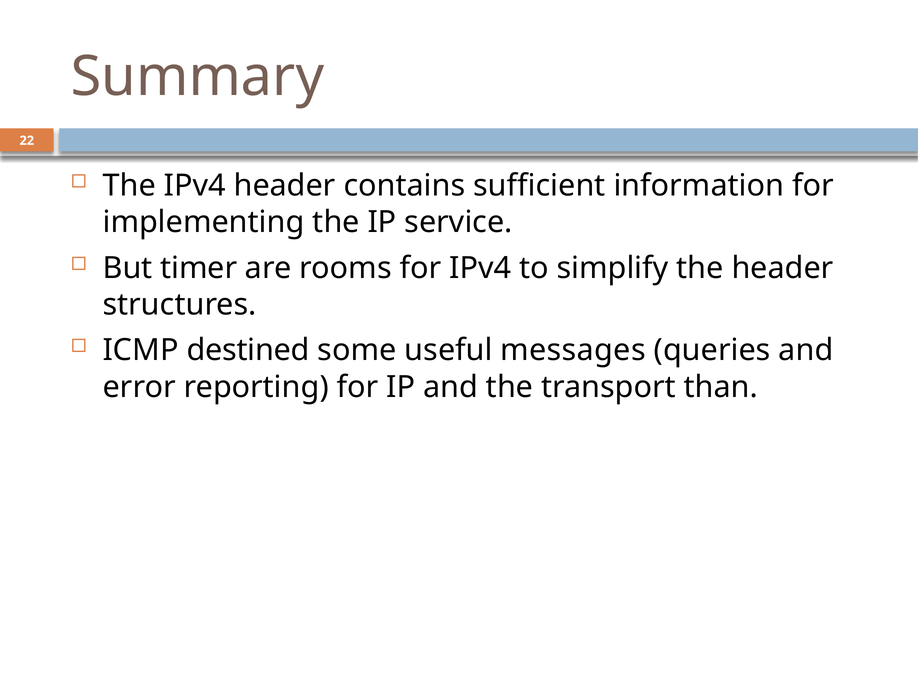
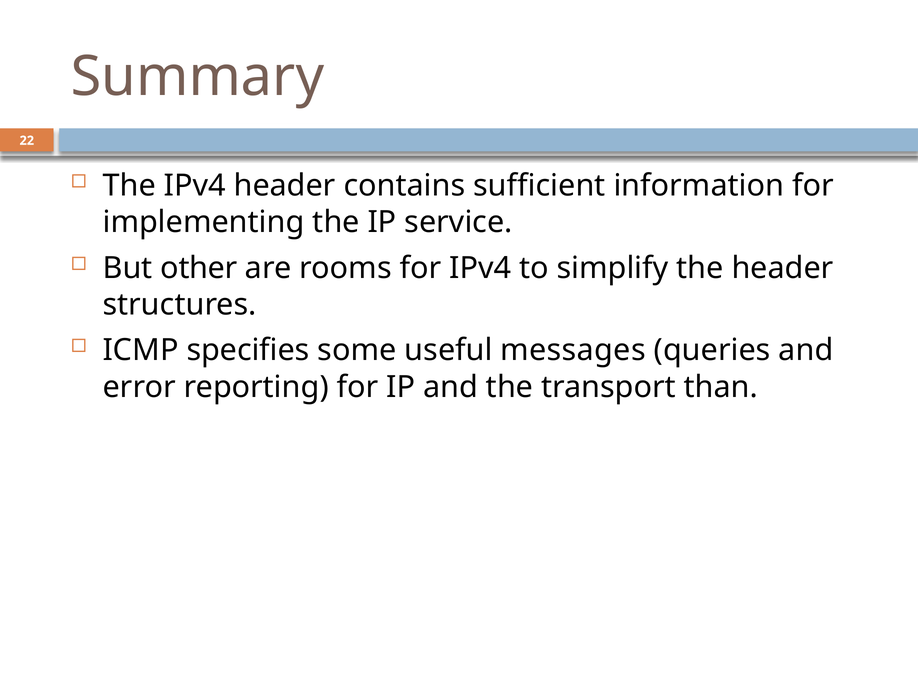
timer: timer -> other (199, 268)
destined: destined -> specifies (248, 350)
